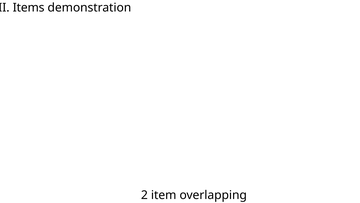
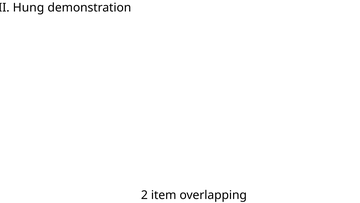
Items: Items -> Hung (28, 8)
